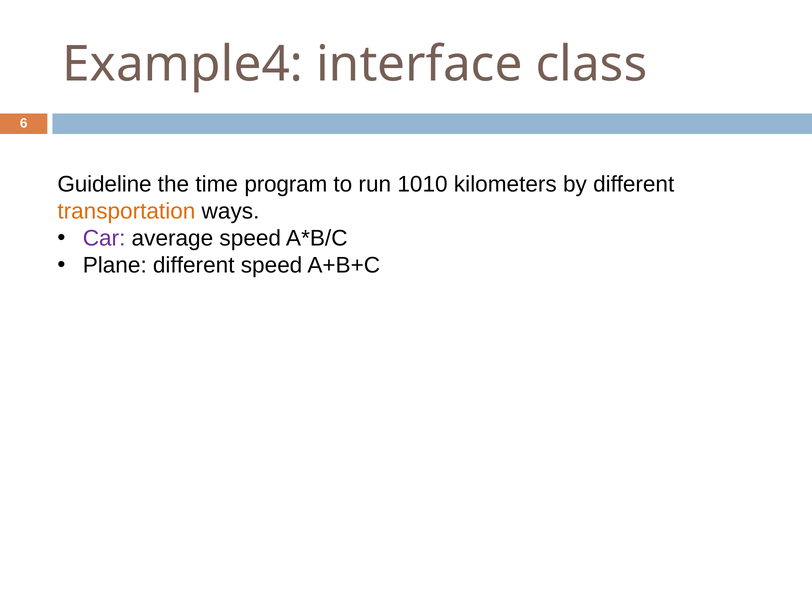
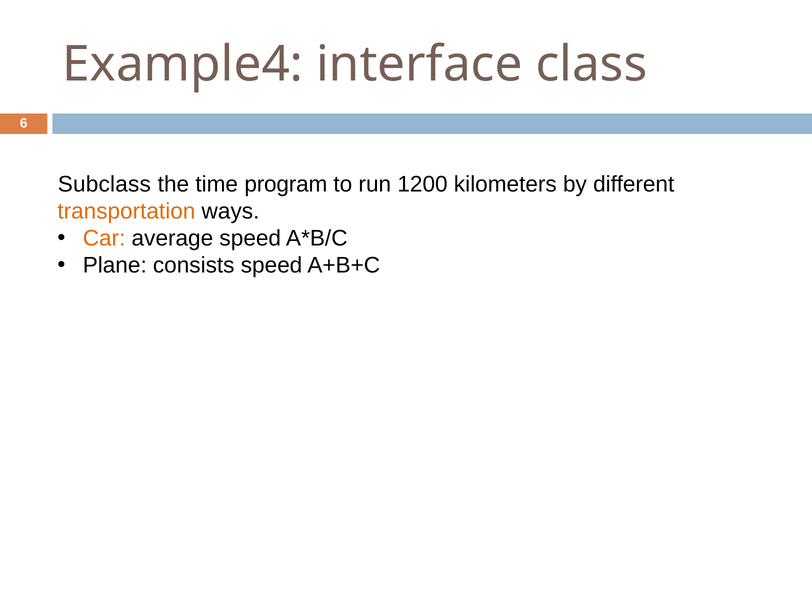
Guideline: Guideline -> Subclass (104, 184)
1010: 1010 -> 1200 (423, 184)
Car colour: purple -> orange (104, 238)
Plane different: different -> consists (194, 266)
